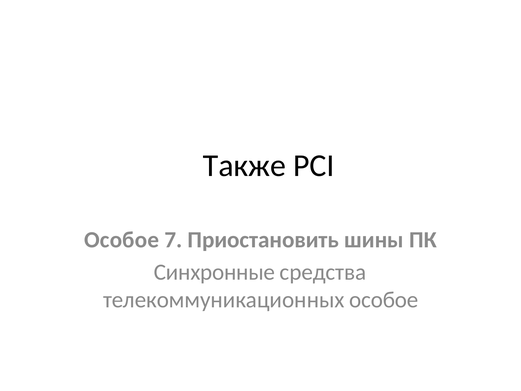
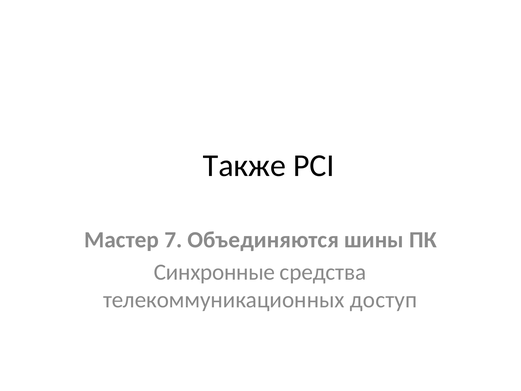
Особое: Особое -> Мастер (122, 240)
Приостановить: Приостановить -> Объединяются (263, 240)
телекоммуникационных особое: особое -> доступ (384, 300)
